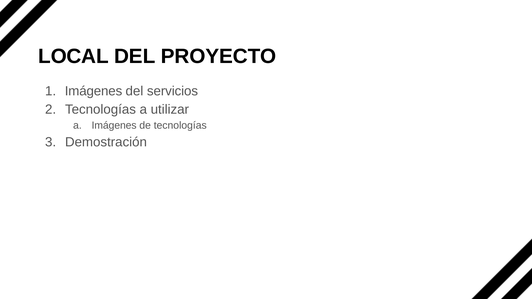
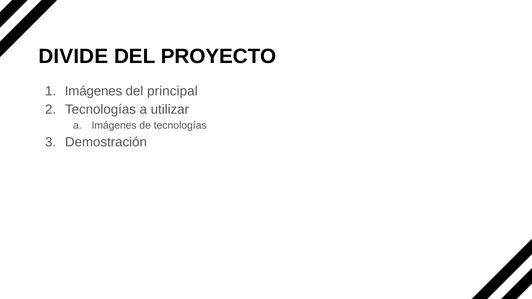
LOCAL: LOCAL -> DIVIDE (73, 57)
servicios: servicios -> principal (172, 91)
